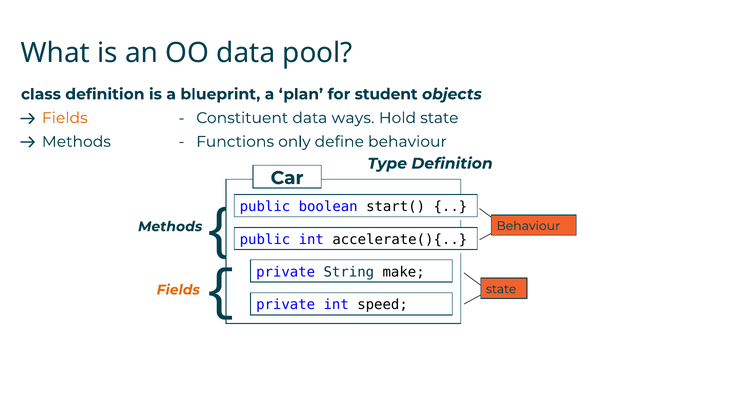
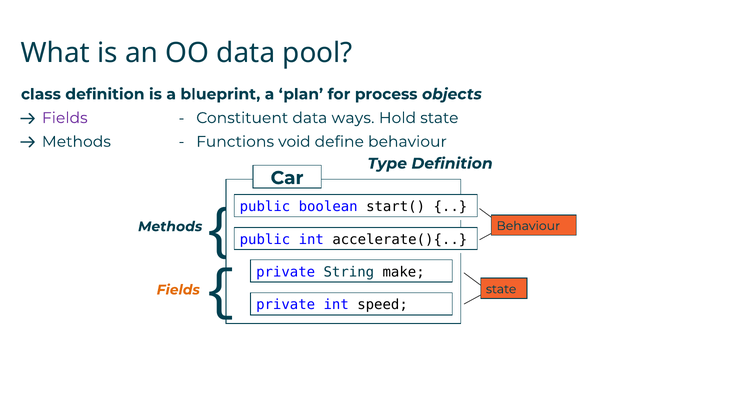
student: student -> process (386, 94)
Fields colour: orange -> purple (65, 118)
only: only -> void (294, 142)
